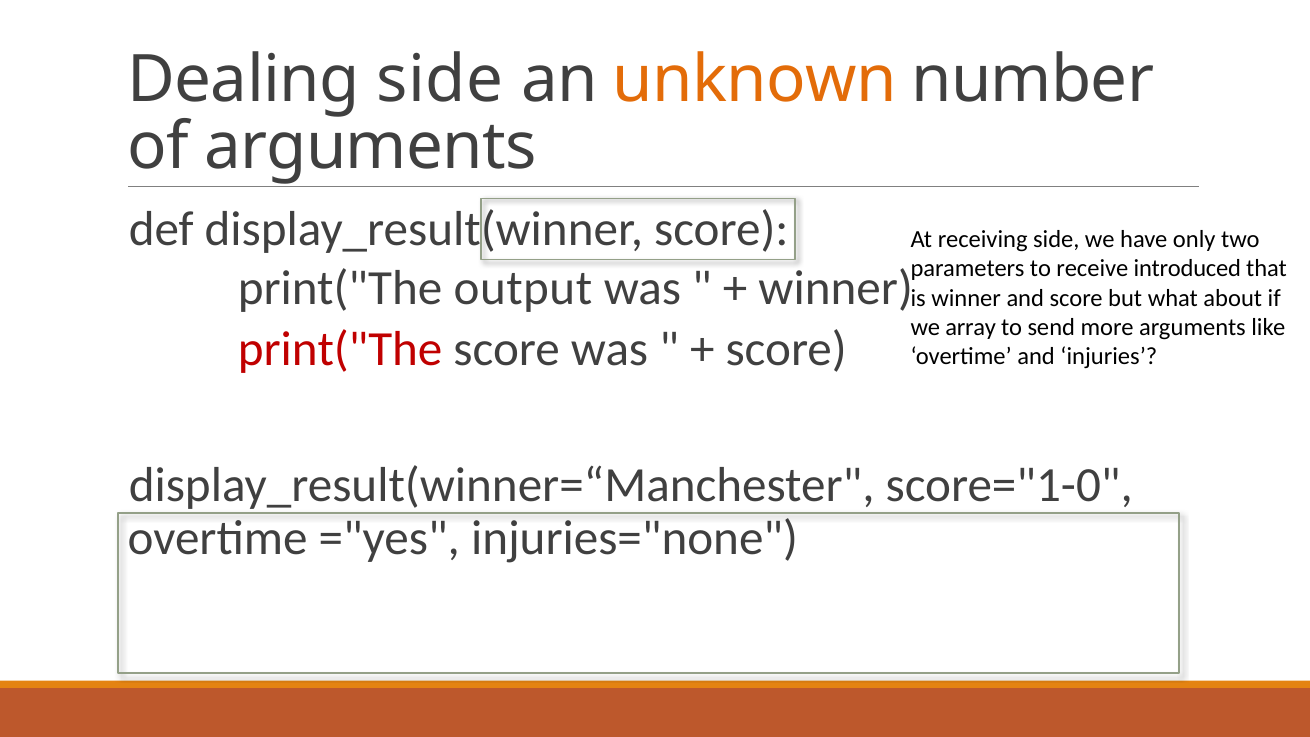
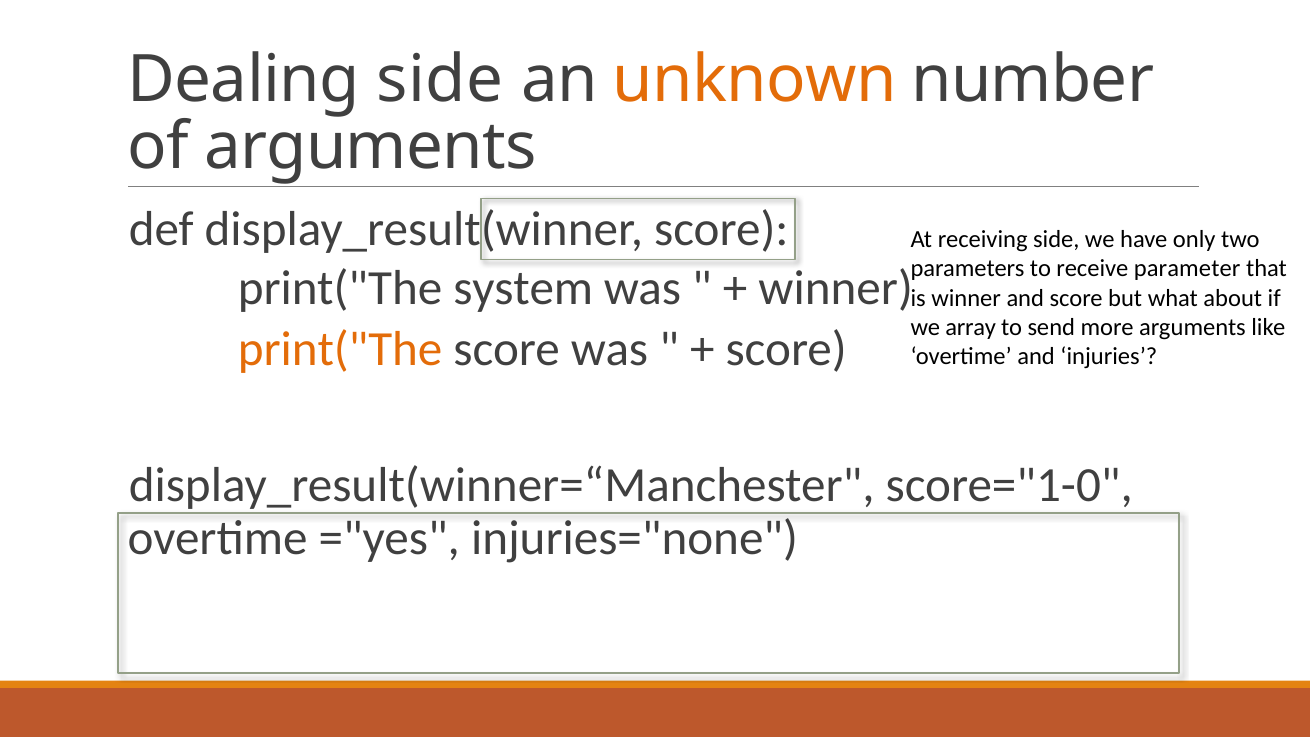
introduced: introduced -> parameter (1187, 268)
output: output -> system (523, 288)
print("The colour: red -> orange (340, 349)
